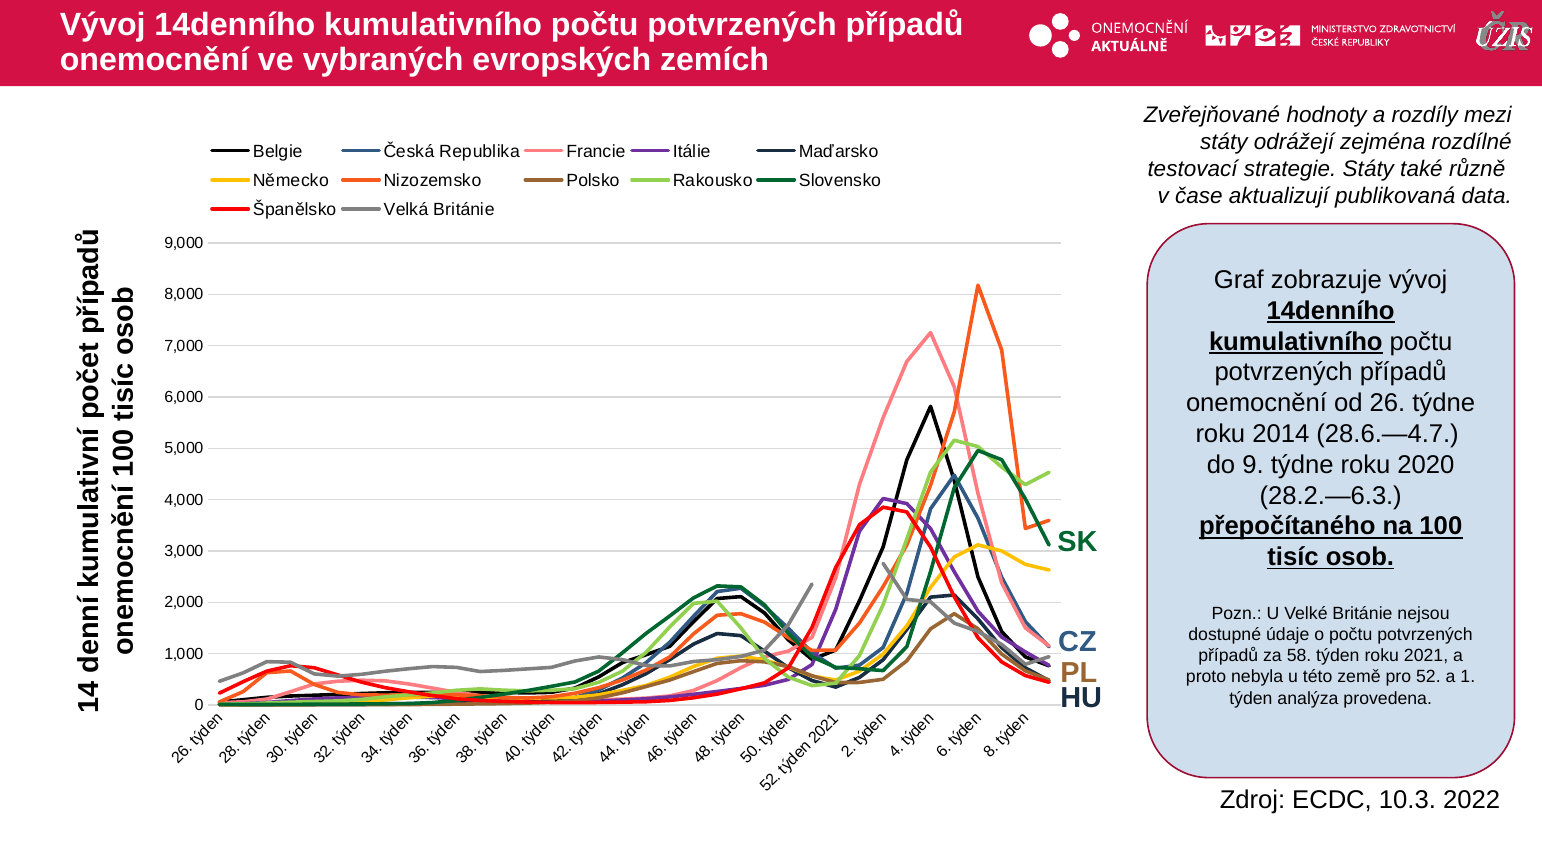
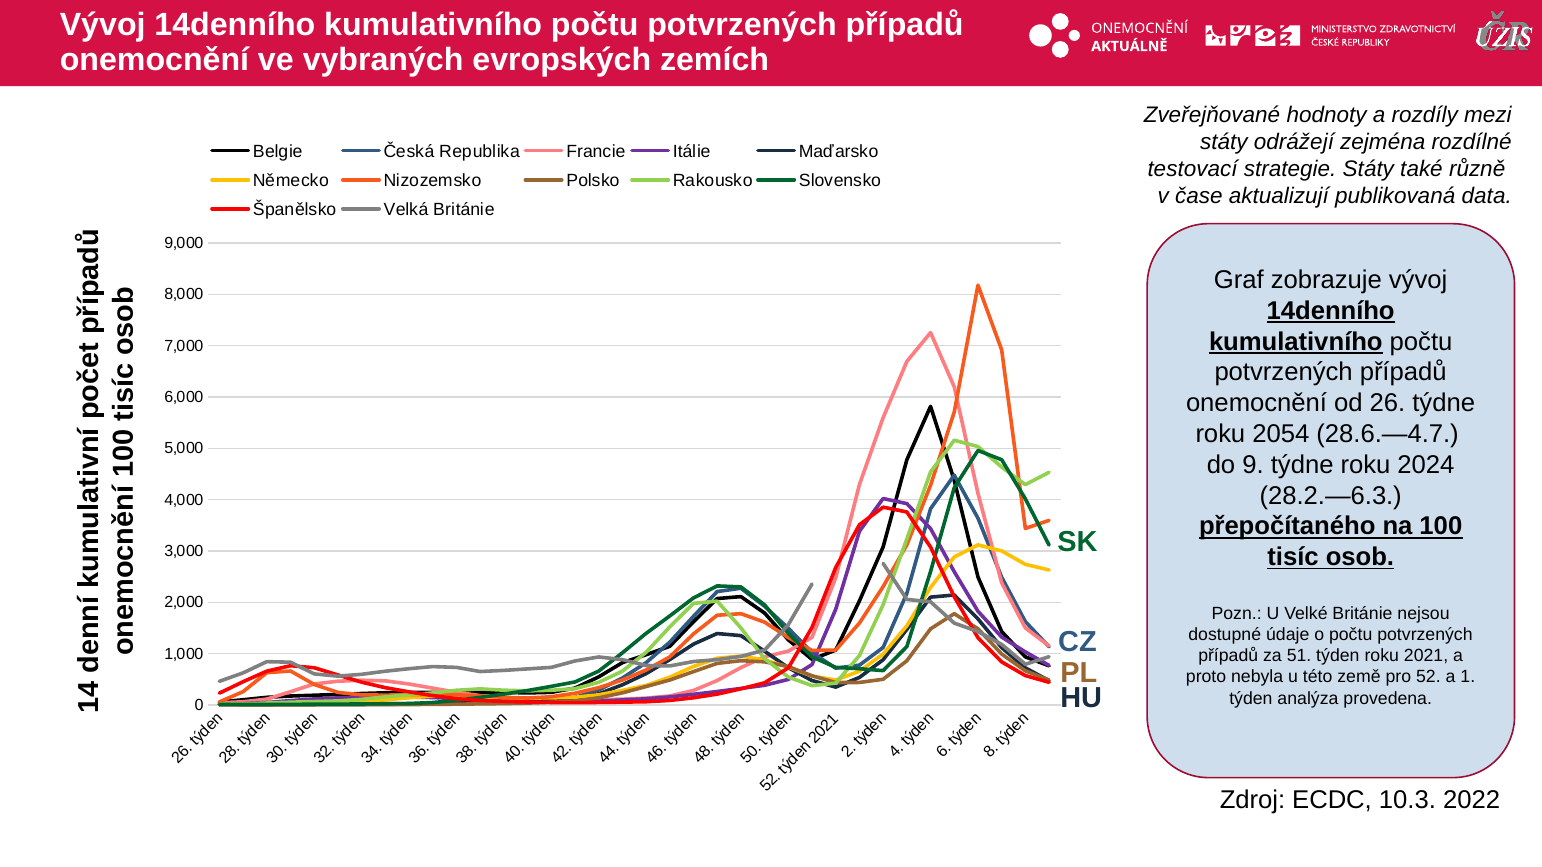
2014: 2014 -> 2054 (1281, 434)
2020: 2020 -> 2024 (1426, 465)
58: 58 -> 51 (1299, 656)
